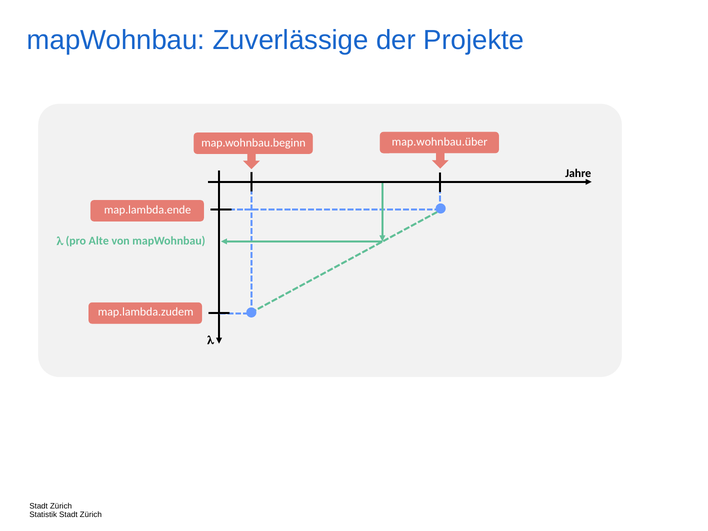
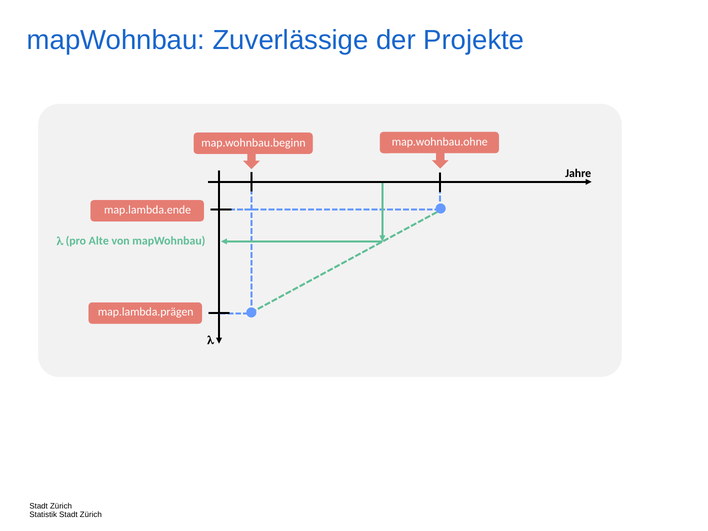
map.wohnbau.über: map.wohnbau.über -> map.wohnbau.ohne (440, 142)
map.lambda.zudem: map.lambda.zudem -> map.lambda.prägen (146, 312)
